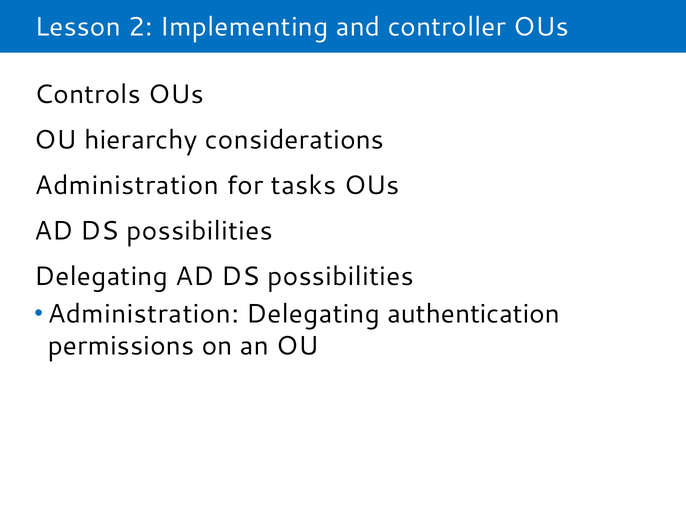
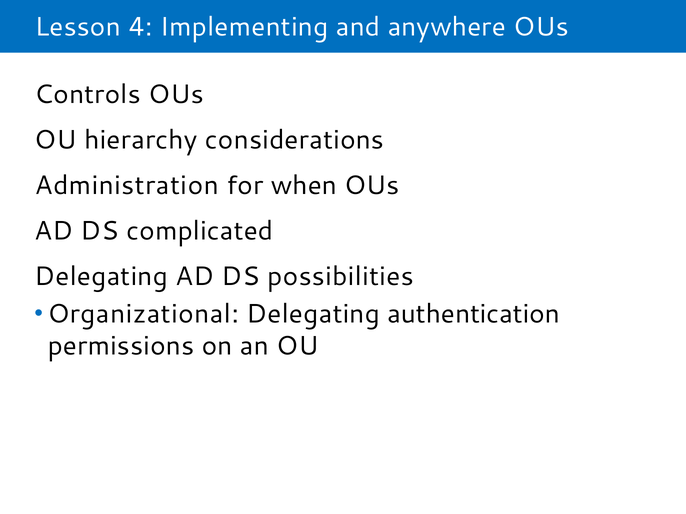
2: 2 -> 4 (140, 27)
controller: controller -> anywhere (447, 27)
tasks: tasks -> when (304, 186)
possibilities: possibilities -> complicated (200, 231)
Administration: Administration -> Organizational (143, 314)
